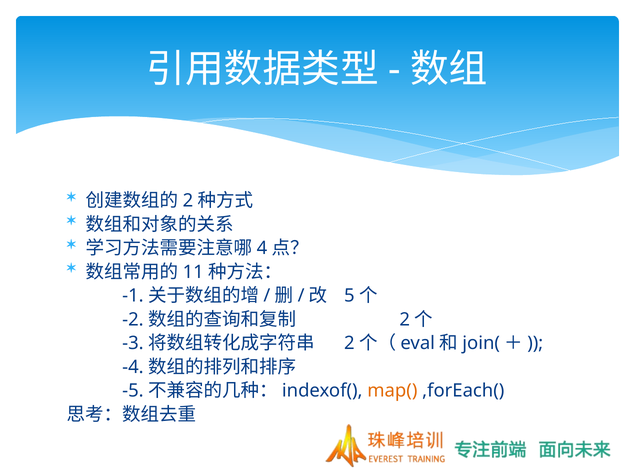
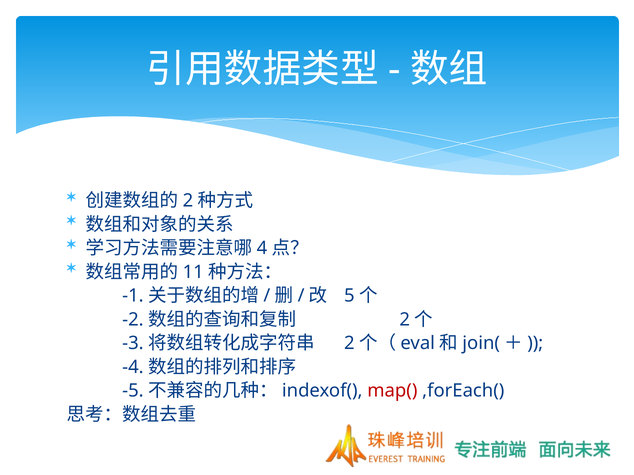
map( colour: orange -> red (392, 391)
